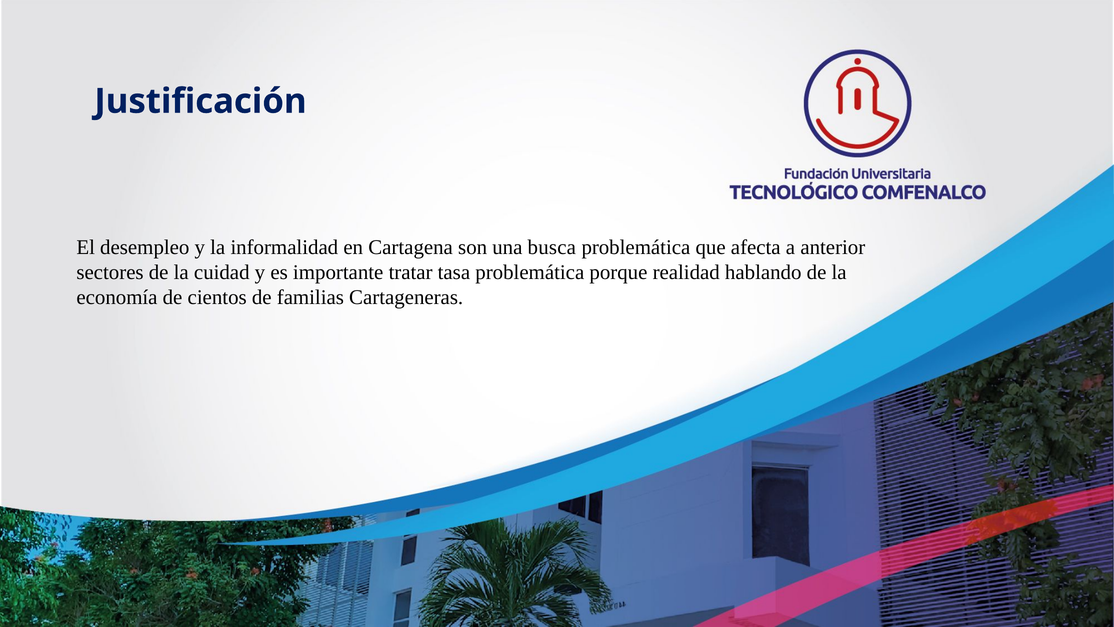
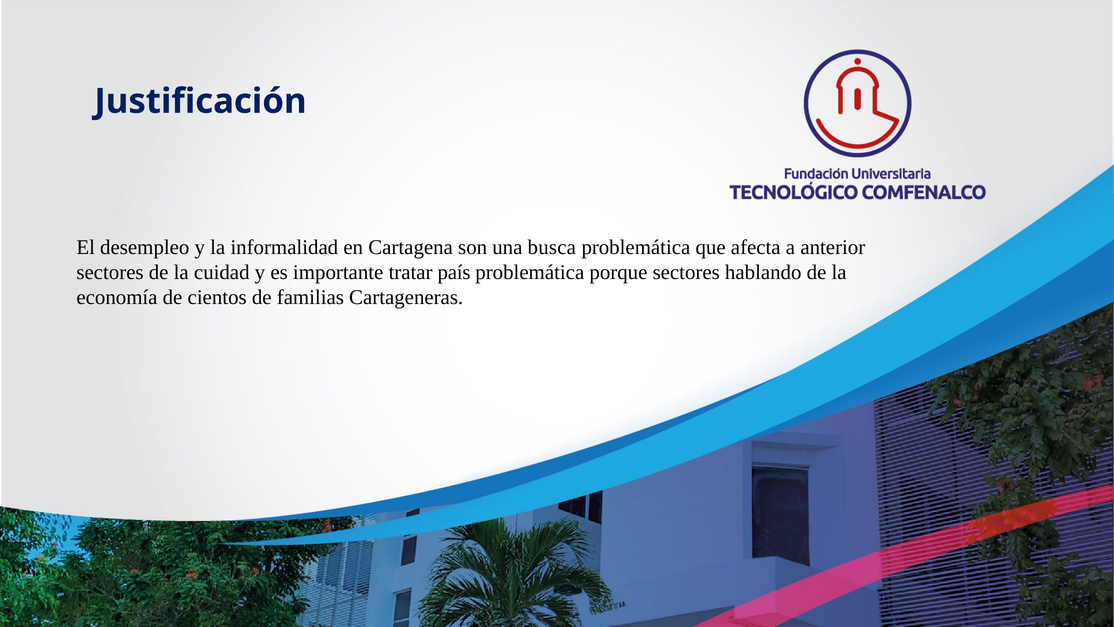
tasa: tasa -> país (454, 272)
porque realidad: realidad -> sectores (686, 272)
